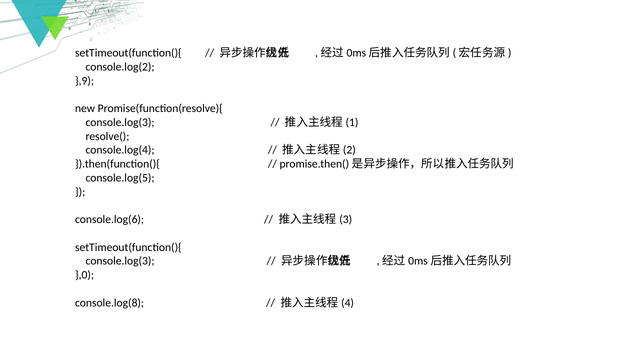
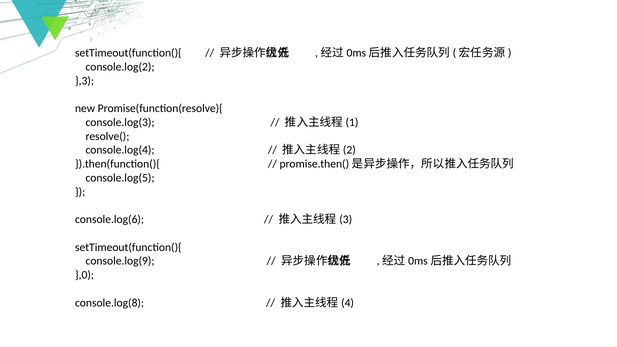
},9: },9 -> },3 (85, 81)
console.log(3: console.log(3 -> console.log(9 (120, 261)
